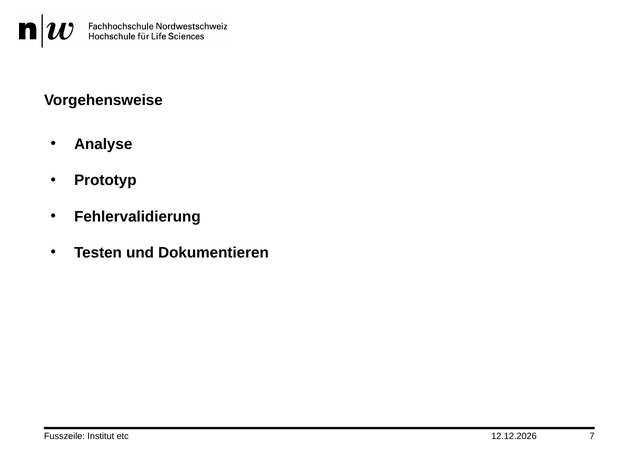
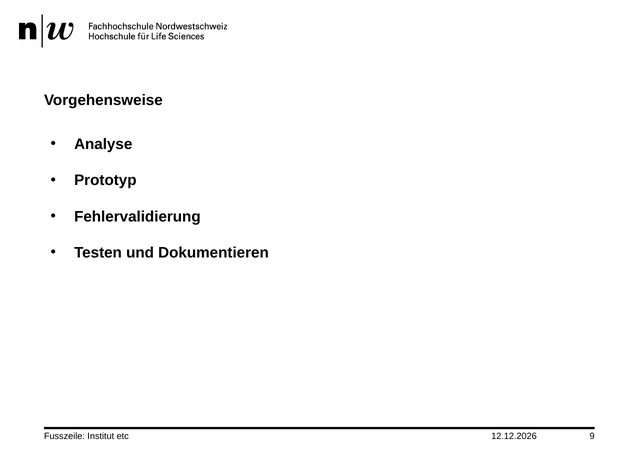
7: 7 -> 9 (592, 436)
